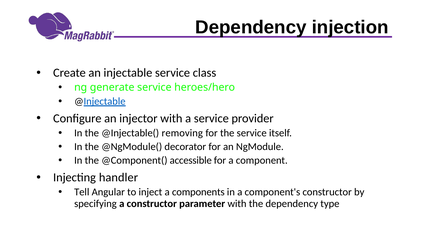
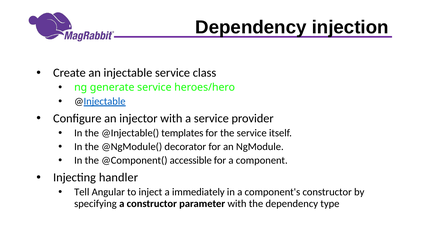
removing: removing -> templates (182, 133)
components: components -> immediately (198, 192)
